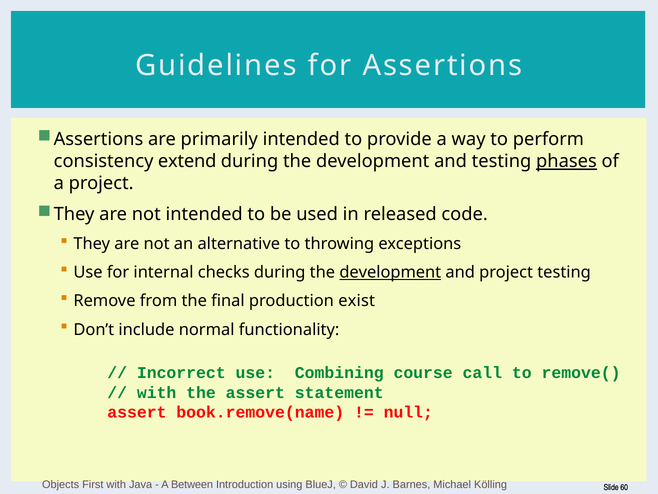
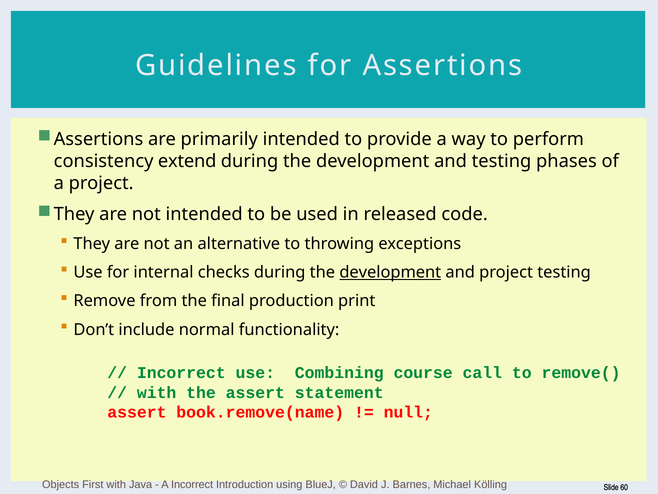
phases underline: present -> none (566, 161)
exist: exist -> print (357, 301)
A Between: Between -> Incorrect (192, 484)
